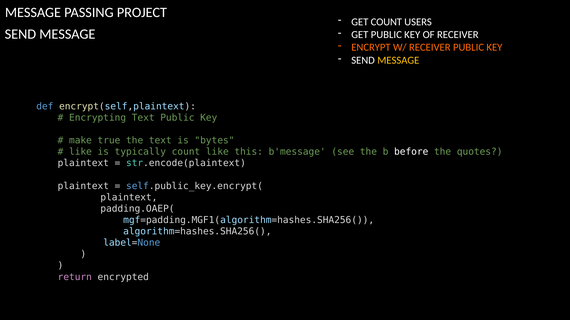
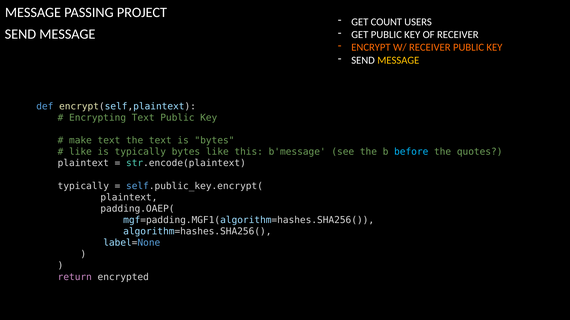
make true: true -> text (109, 141)
typically count: count -> bytes (186, 152)
before colour: white -> light blue (411, 152)
plaintext: plaintext -> typically (83, 186)
